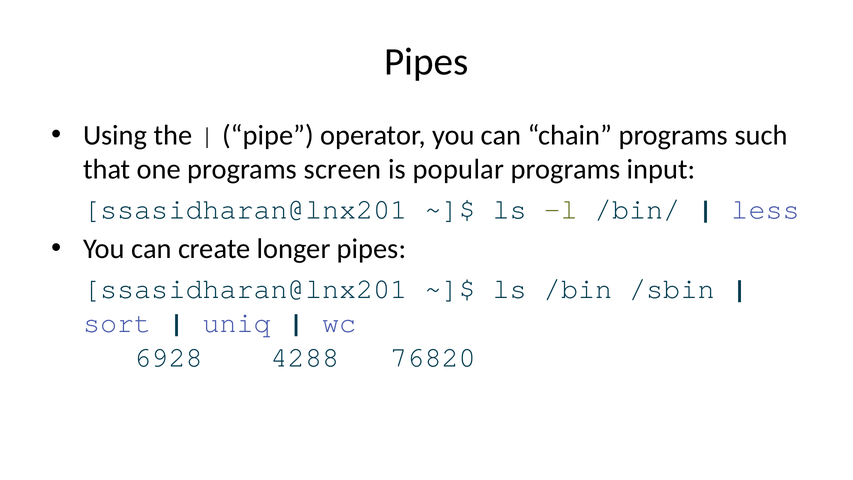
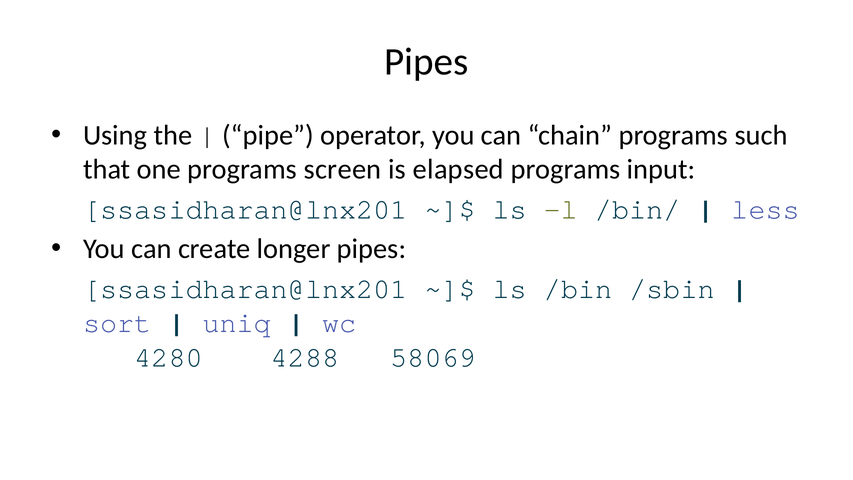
popular: popular -> elapsed (458, 169)
6928: 6928 -> 4280 (169, 357)
76820: 76820 -> 58069 (433, 357)
